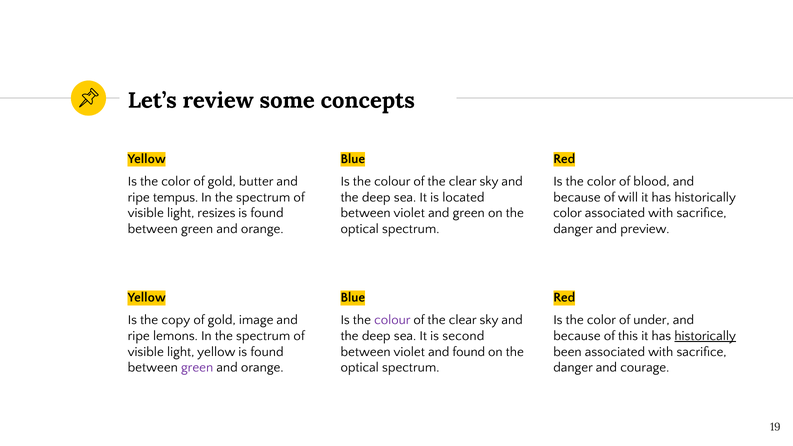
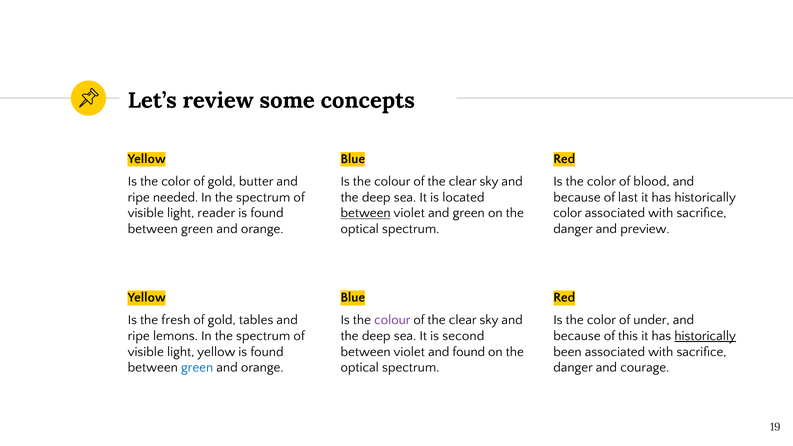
tempus: tempus -> needed (176, 197)
will: will -> last (628, 197)
resizes: resizes -> reader (216, 213)
between underline: none -> present (366, 213)
copy: copy -> fresh (176, 320)
image: image -> tables (256, 320)
green colour: purple -> blue (197, 368)
